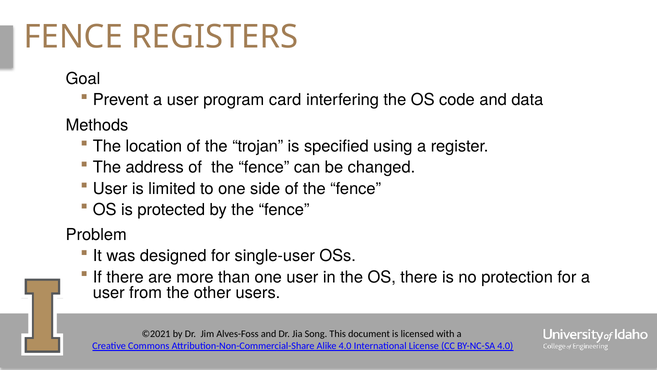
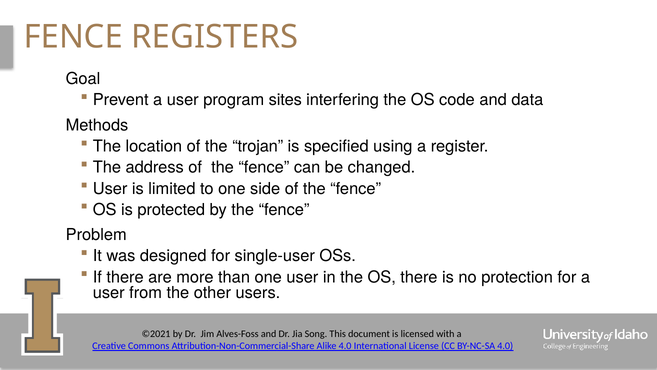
card: card -> sites (285, 100)
